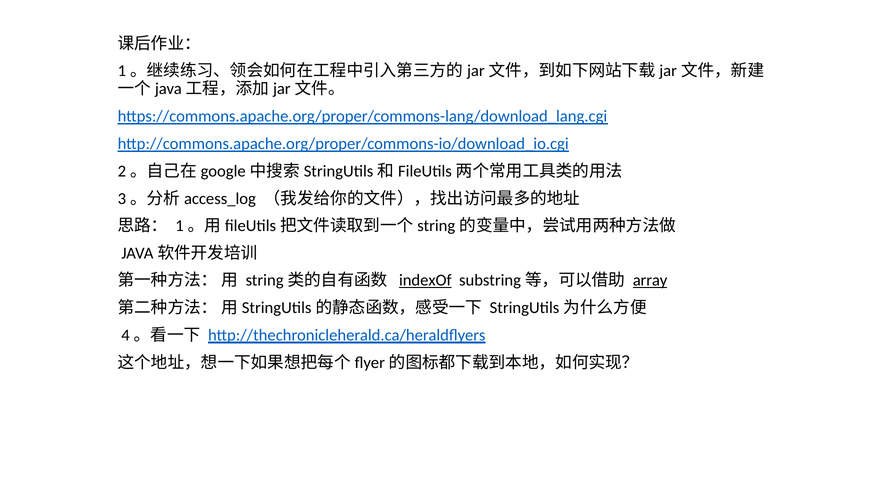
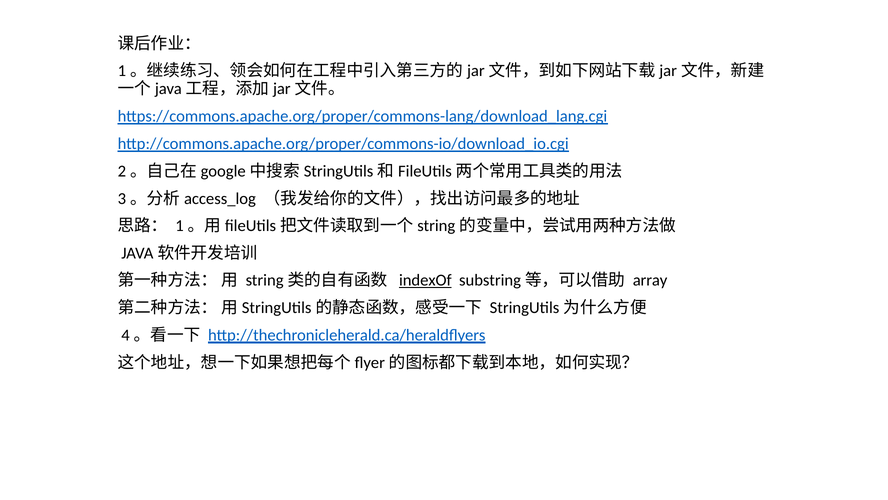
array underline: present -> none (650, 280)
